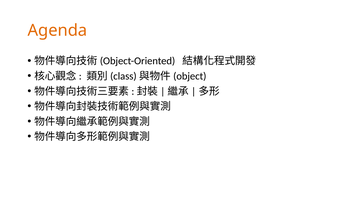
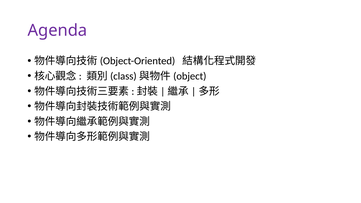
Agenda colour: orange -> purple (57, 30)
